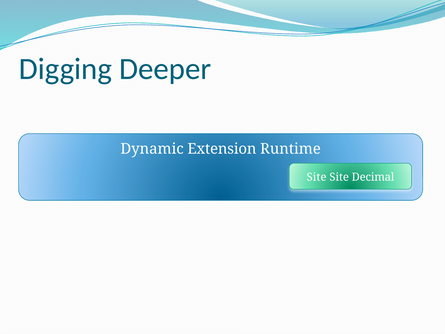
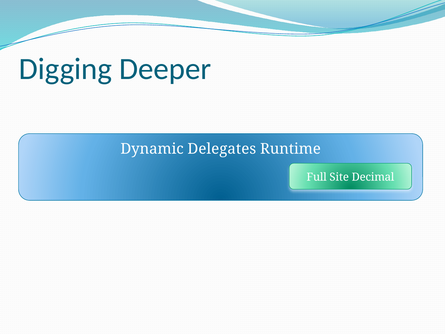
Extension: Extension -> Delegates (222, 149)
Site: Site -> Full (317, 177)
